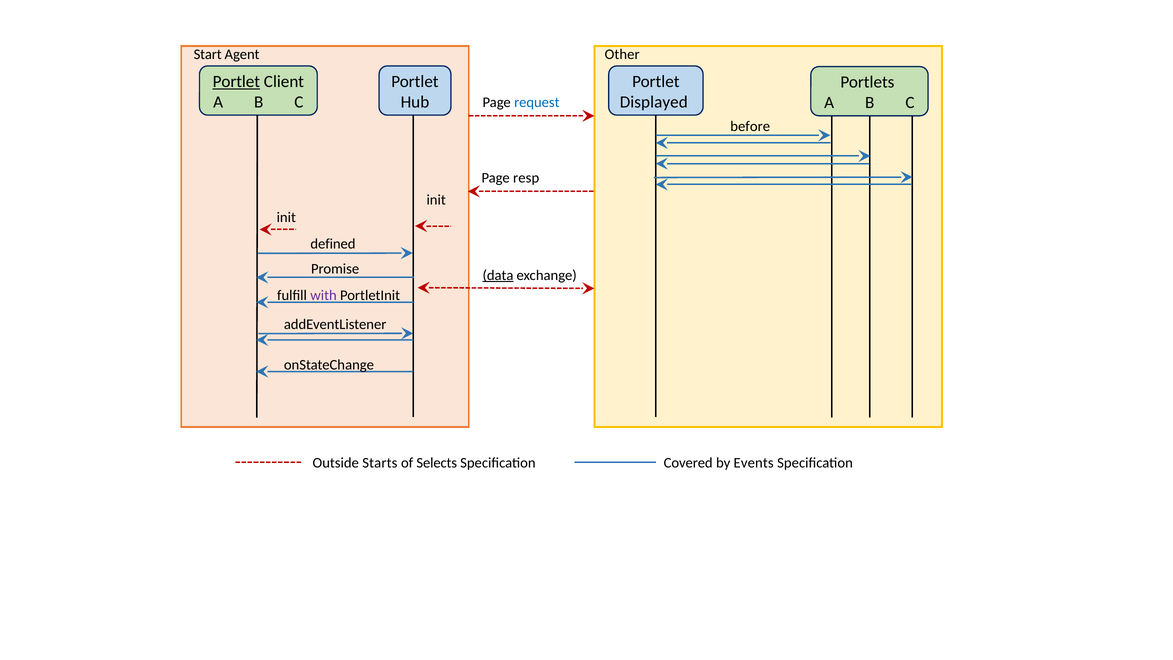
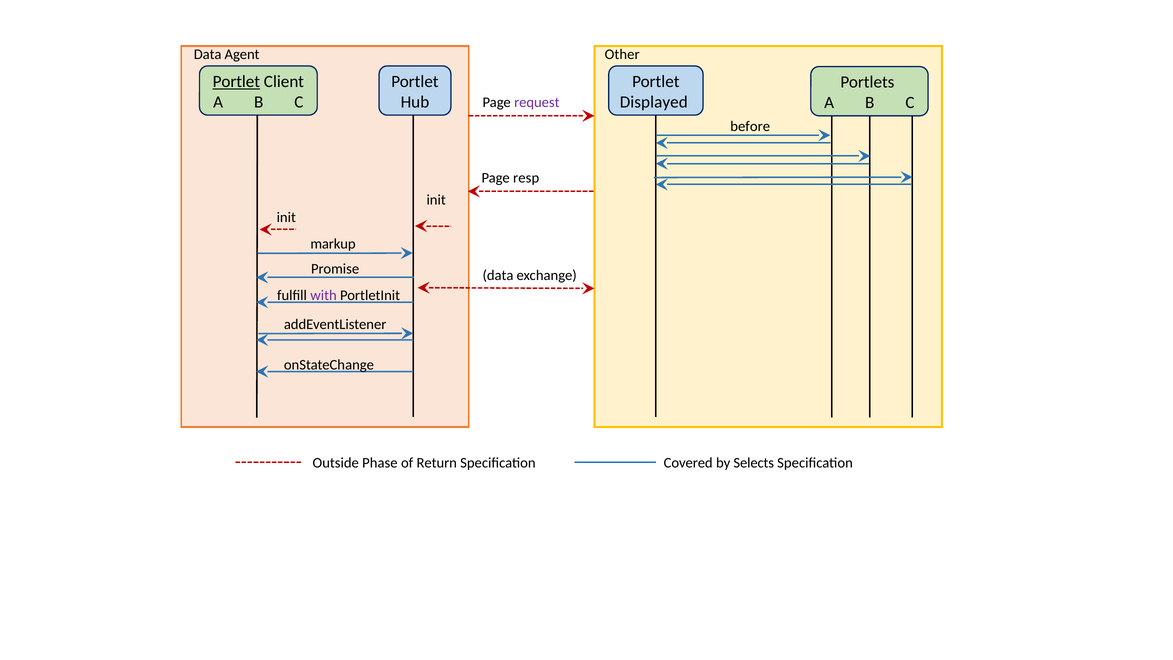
Start: Start -> Data (208, 54)
request colour: blue -> purple (537, 103)
defined: defined -> markup (333, 244)
data underline: present -> none (498, 275)
Starts: Starts -> Phase (380, 463)
Selects: Selects -> Return (437, 463)
Events: Events -> Selects (754, 463)
